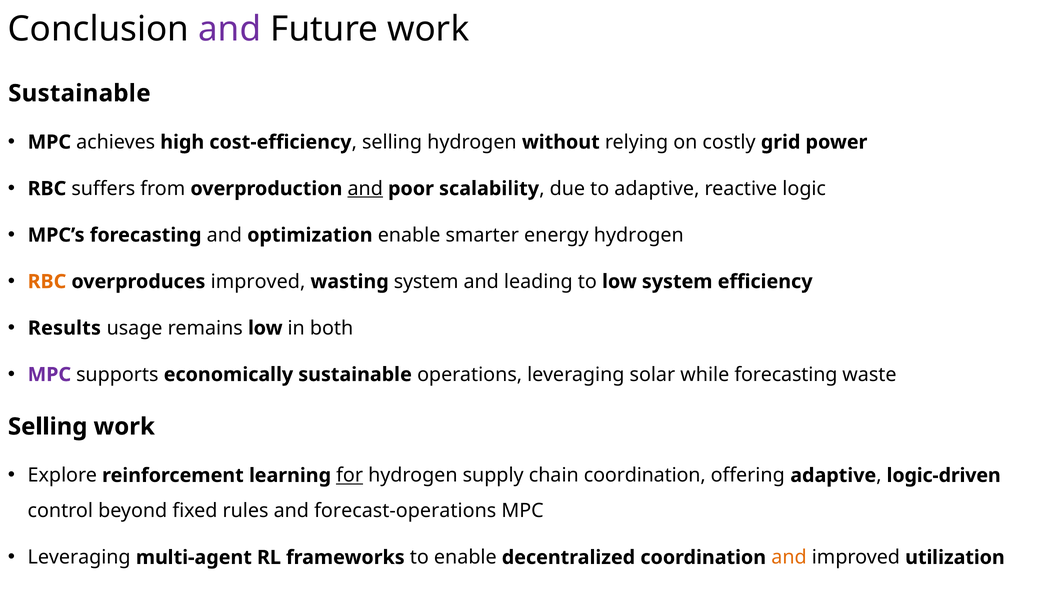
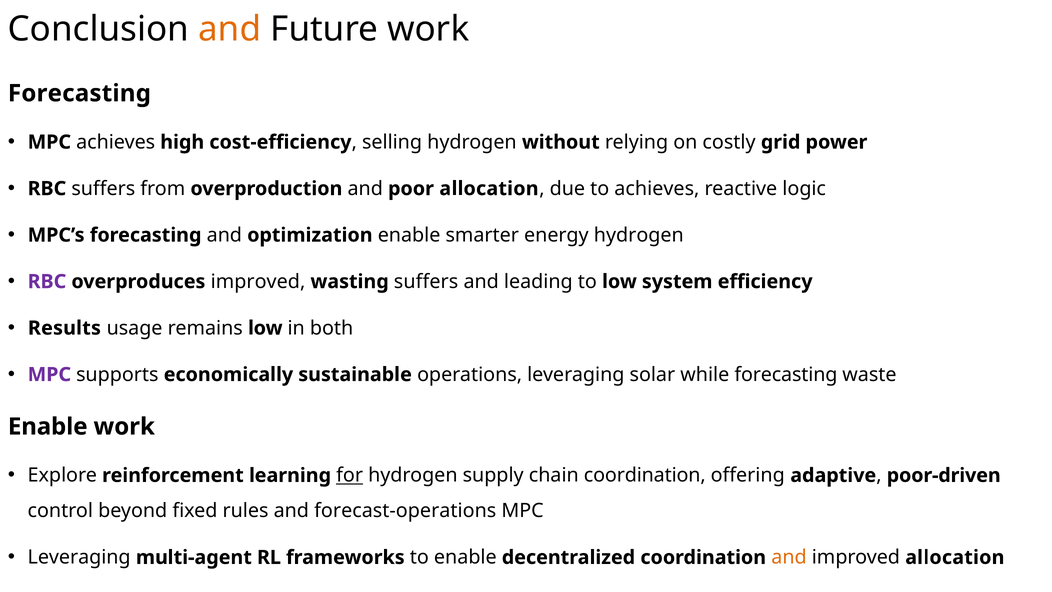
and colour: purple -> orange (230, 29)
Sustainable: Sustainable -> Forecasting (79, 93)
and underline: present -> none (365, 189)
poor scalability: scalability -> allocation (489, 189)
to adaptive: adaptive -> achieves (657, 189)
RBC colour: orange -> purple (47, 282)
wasting system: system -> suffers (426, 282)
Selling: Selling -> Enable (48, 426)
logic-driven: logic-driven -> poor-driven (944, 475)
improved utilization: utilization -> allocation (955, 557)
